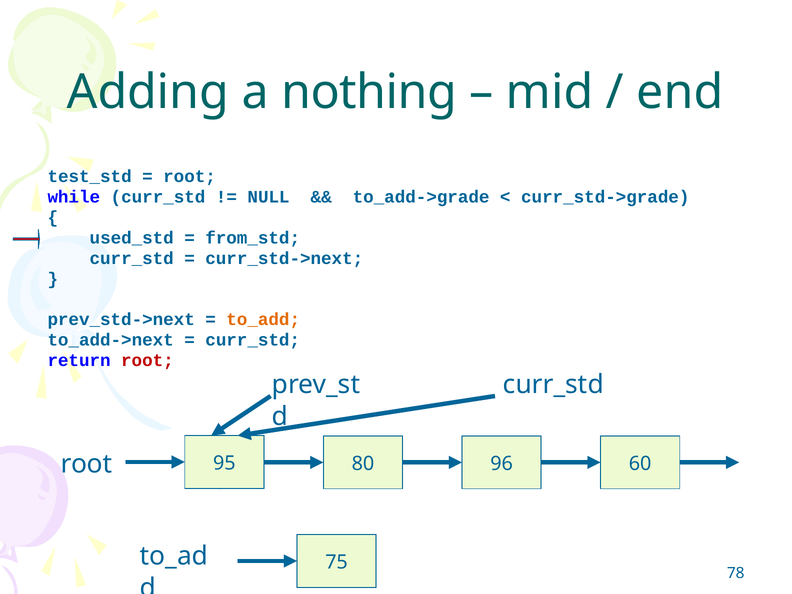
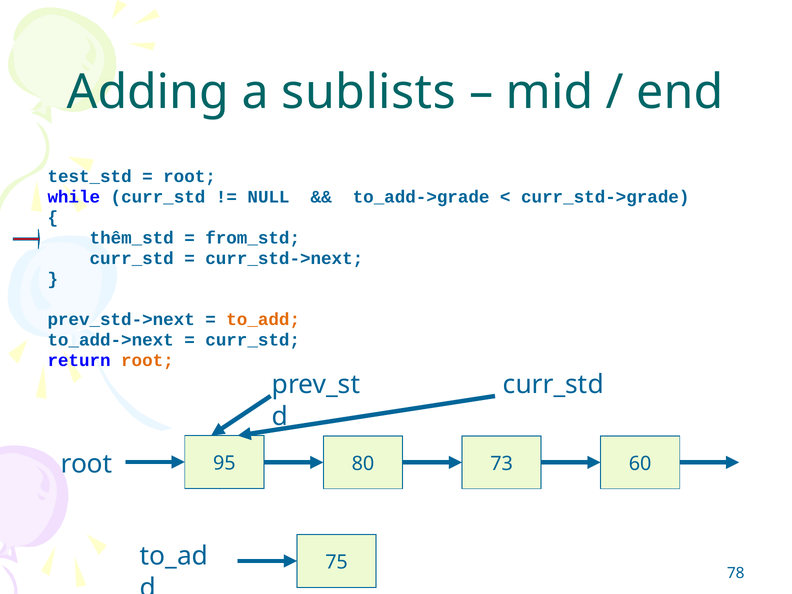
nothing: nothing -> sublists (369, 92)
used_std: used_std -> thêm_std (132, 238)
root colour: red -> orange (147, 360)
96: 96 -> 73 (502, 464)
